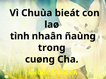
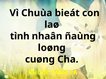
trong: trong -> loøng (52, 48)
